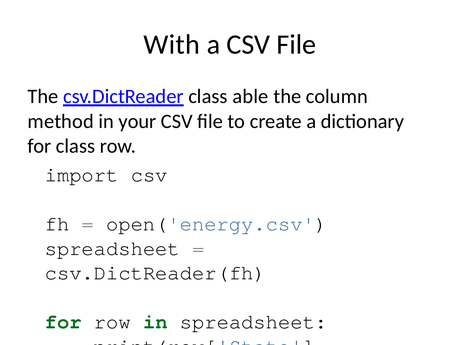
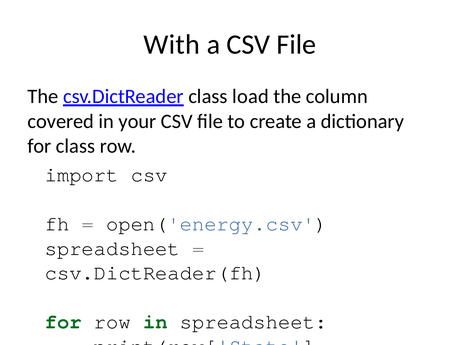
able: able -> load (250, 96)
method: method -> covered (61, 121)
